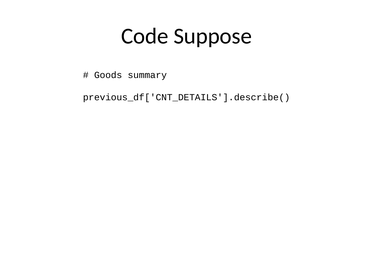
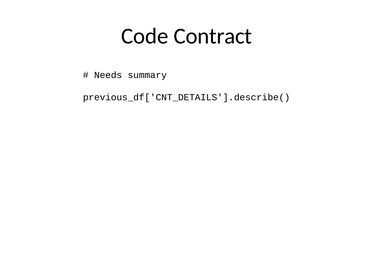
Suppose: Suppose -> Contract (213, 36)
Goods: Goods -> Needs (108, 75)
